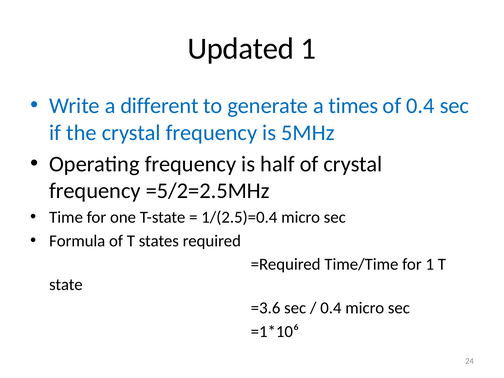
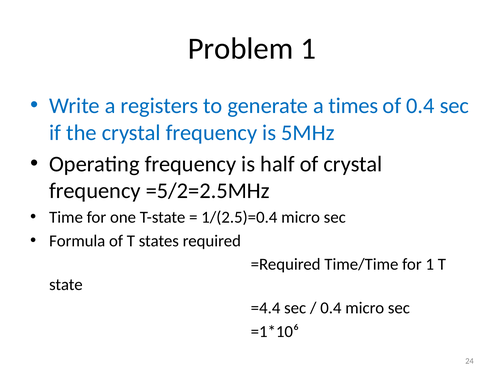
Updated: Updated -> Problem (241, 49)
different: different -> registers (159, 106)
=3.6: =3.6 -> =4.4 (266, 308)
